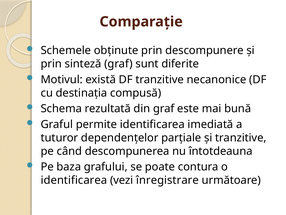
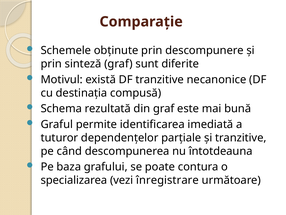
identificarea: identificarea -> specializarea (74, 180)
